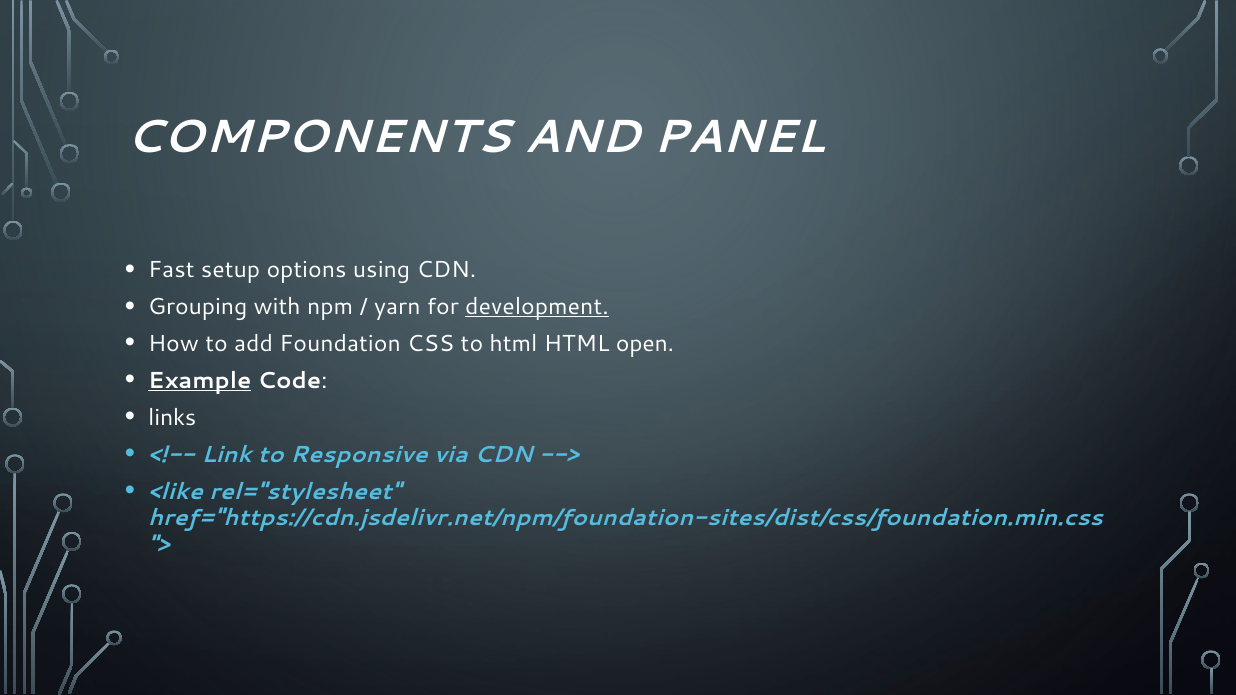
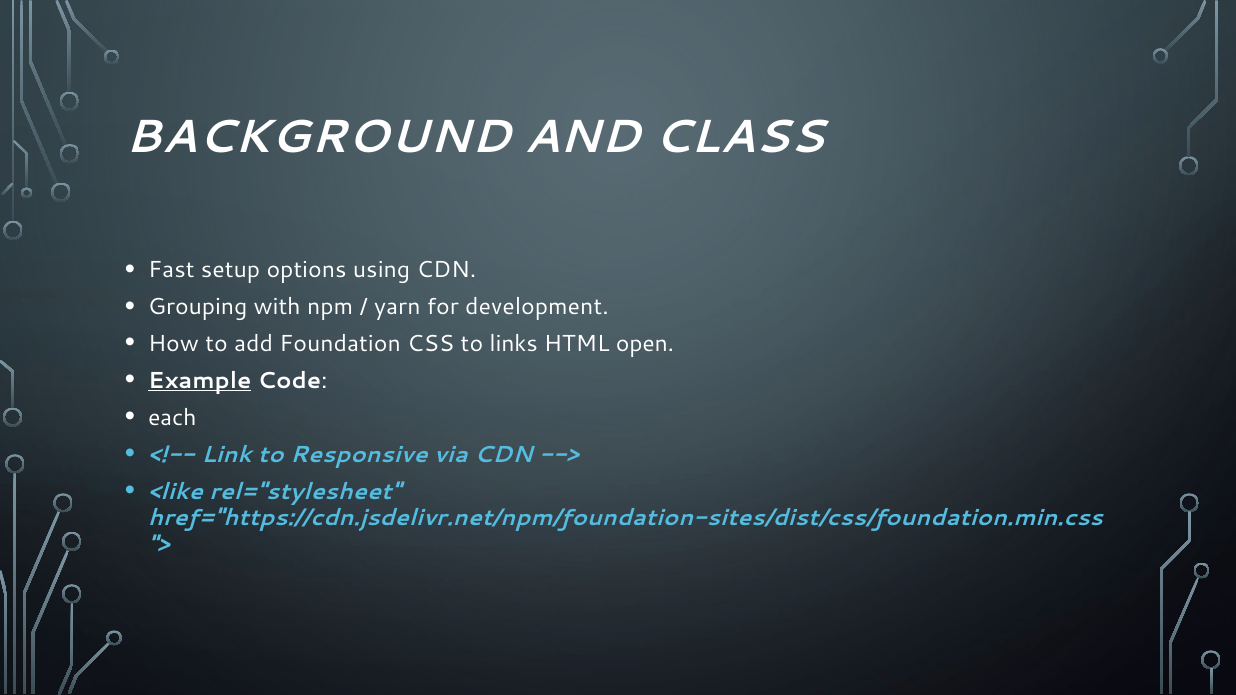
COMPONENTS: COMPONENTS -> BACKGROUND (318, 137)
PANEL: PANEL -> CLASS (739, 137)
development underline: present -> none (537, 307)
to html: html -> links (514, 344)
links: links -> each (172, 418)
